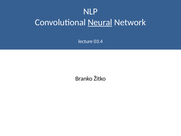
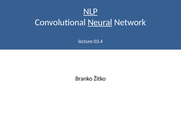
NLP underline: none -> present (90, 11)
